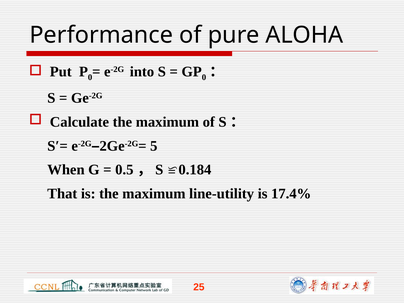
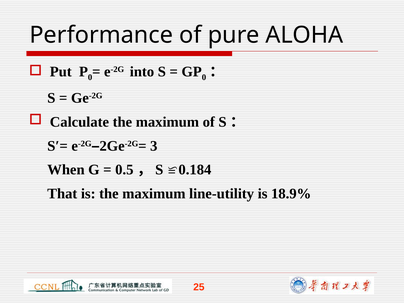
5: 5 -> 3 (154, 146)
17.4%: 17.4% -> 18.9% (291, 194)
